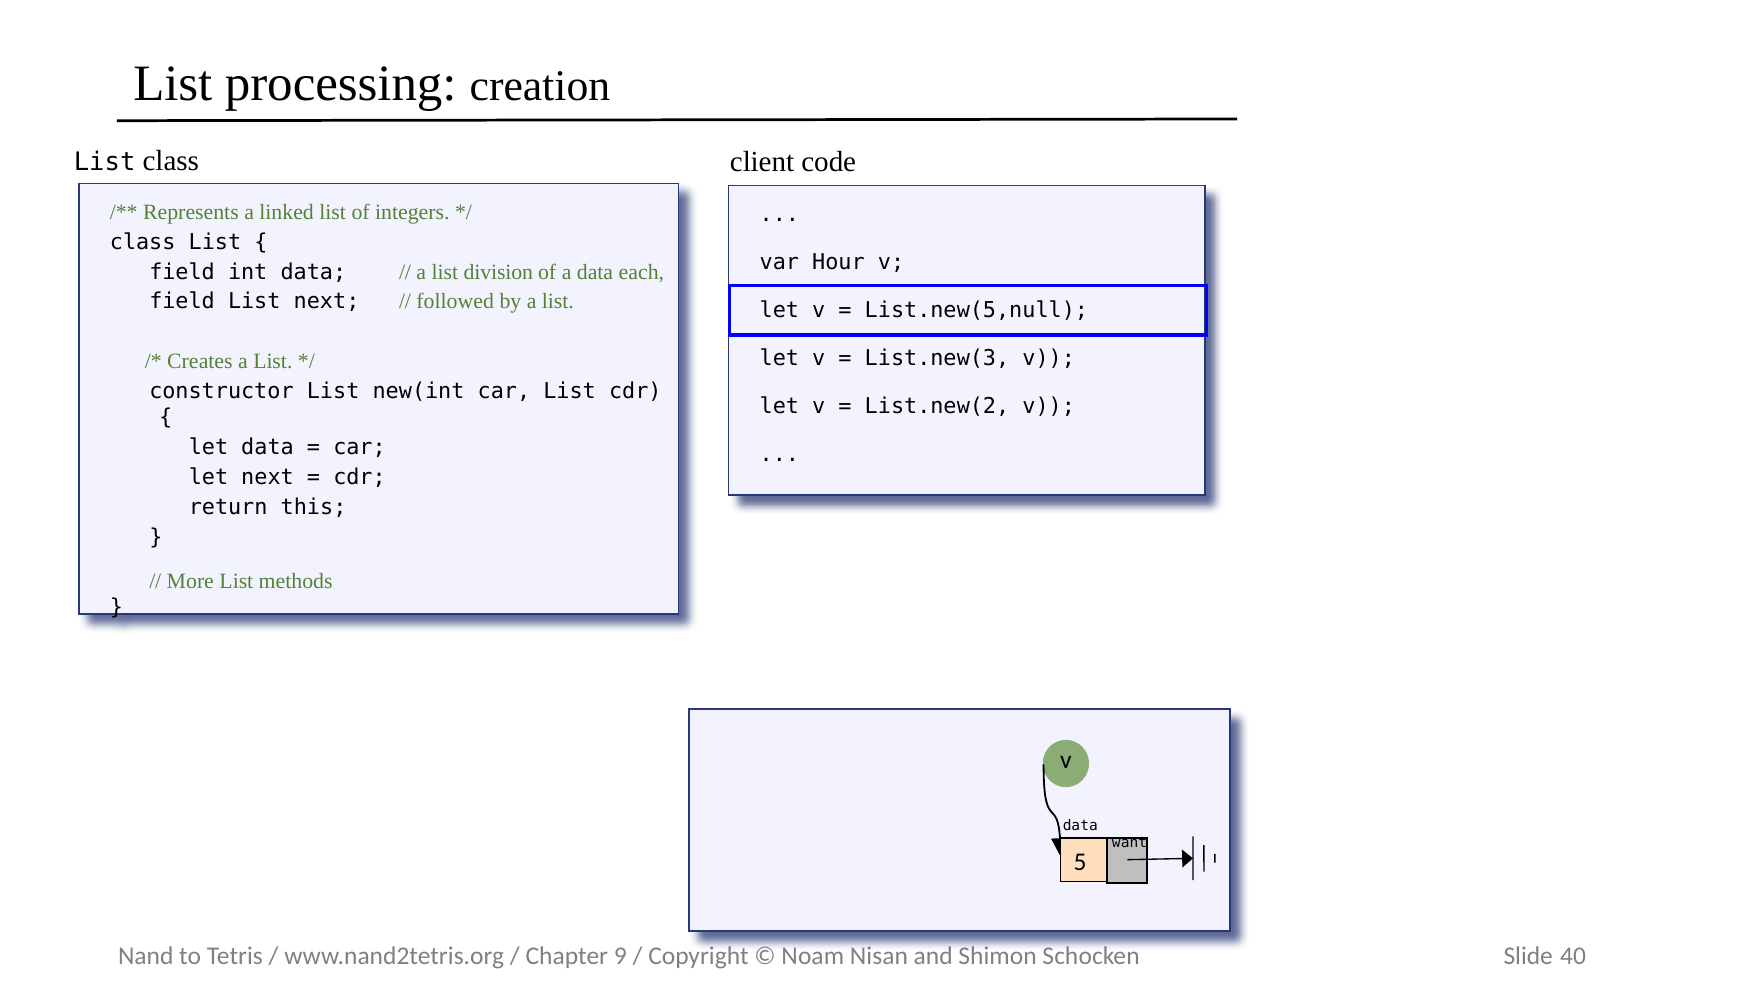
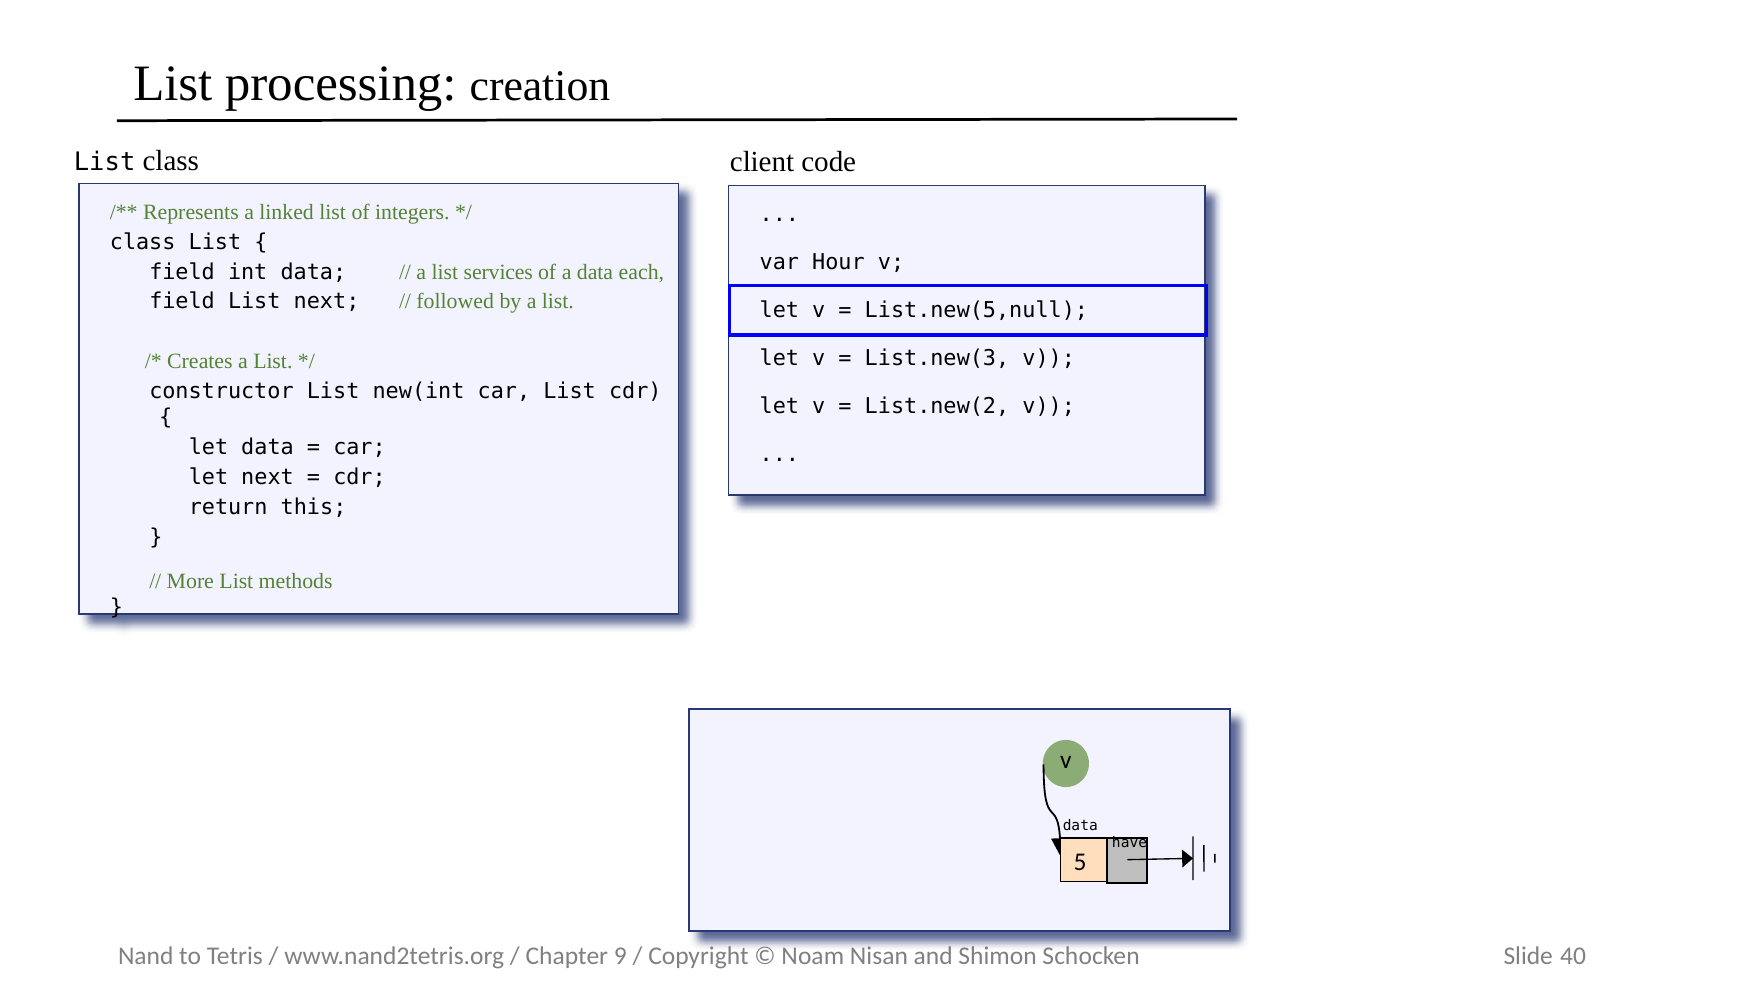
division: division -> services (498, 272)
want: want -> have (1130, 843)
